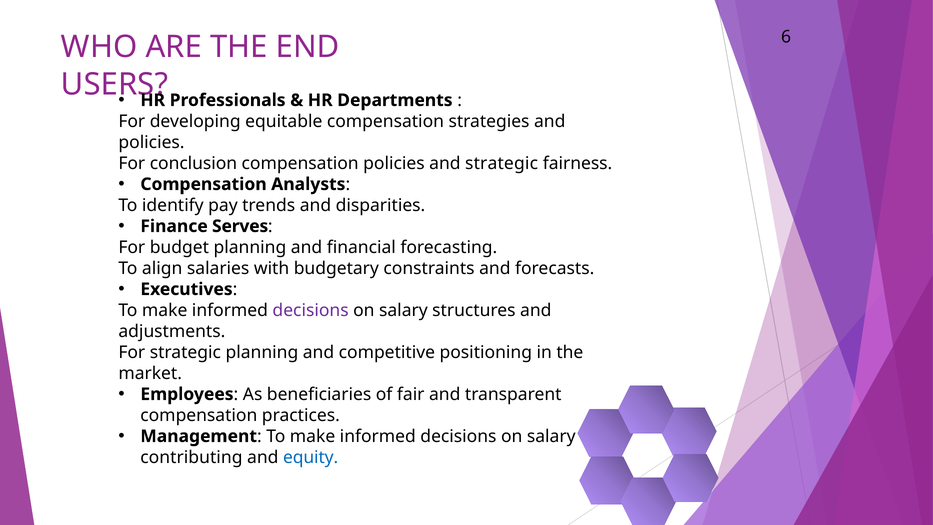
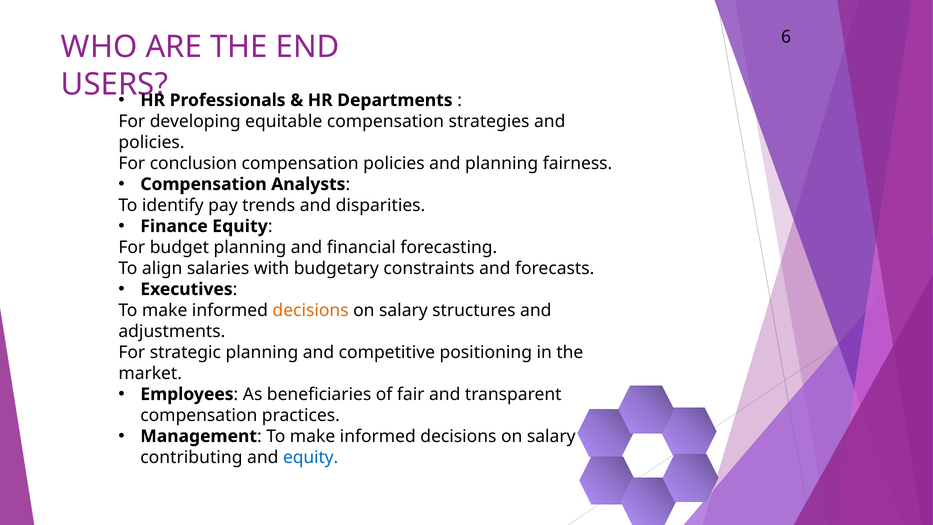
and strategic: strategic -> planning (502, 163)
Finance Serves: Serves -> Equity (240, 226)
decisions colour: purple -> orange (311, 310)
